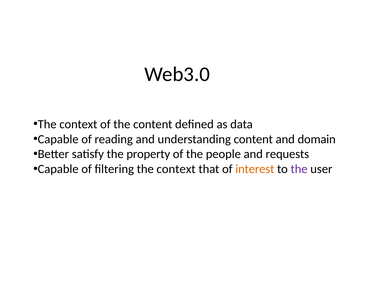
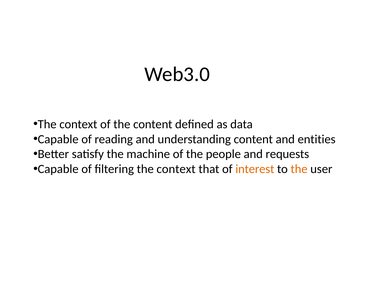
domain: domain -> entities (317, 139)
property: property -> machine (148, 154)
the colour: purple -> orange (299, 169)
